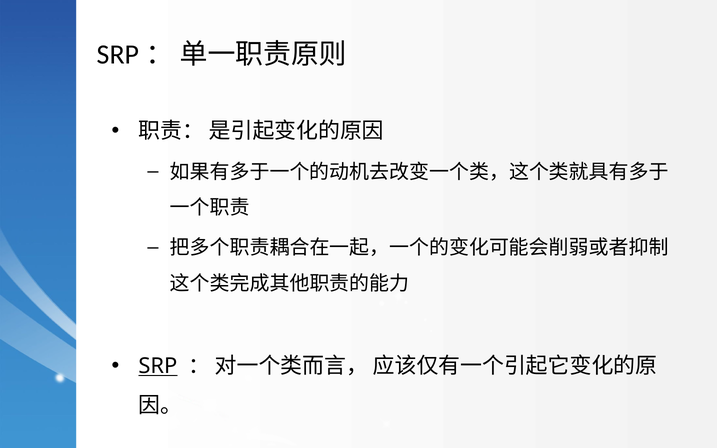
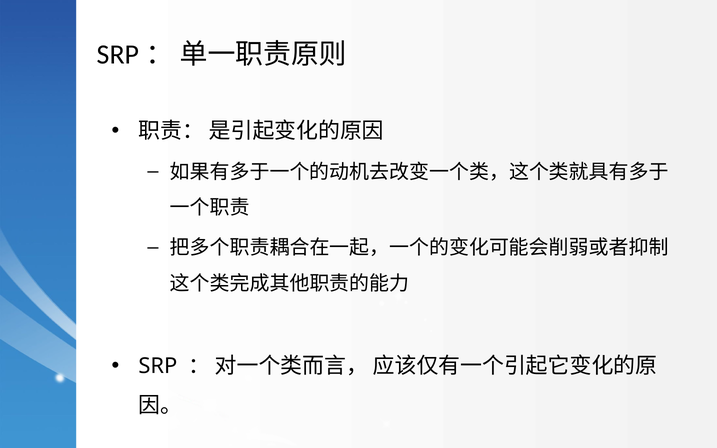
SRP underline: present -> none (158, 366)
